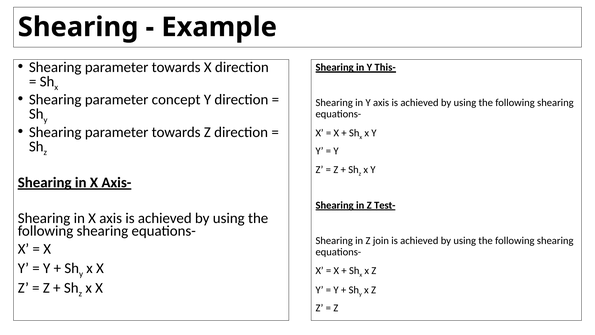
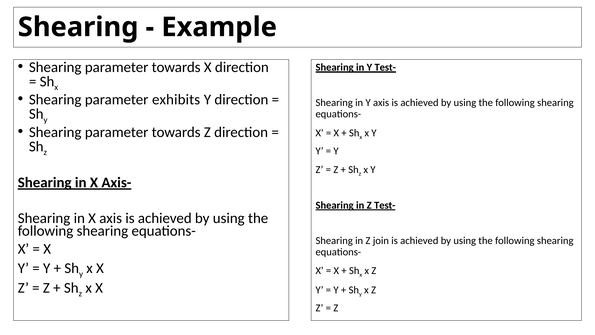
Y This-: This- -> Test- (385, 67)
concept: concept -> exhibits (176, 100)
